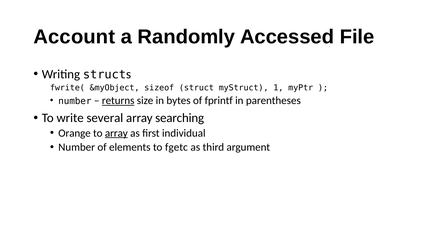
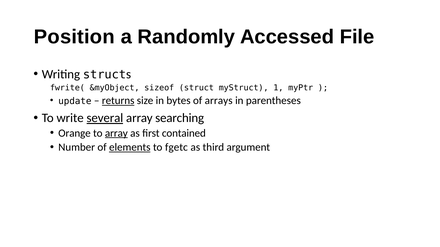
Account: Account -> Position (74, 37)
number: number -> update (75, 101)
fprintf: fprintf -> arrays (219, 101)
several underline: none -> present (105, 118)
individual: individual -> contained (184, 133)
elements underline: none -> present (130, 148)
